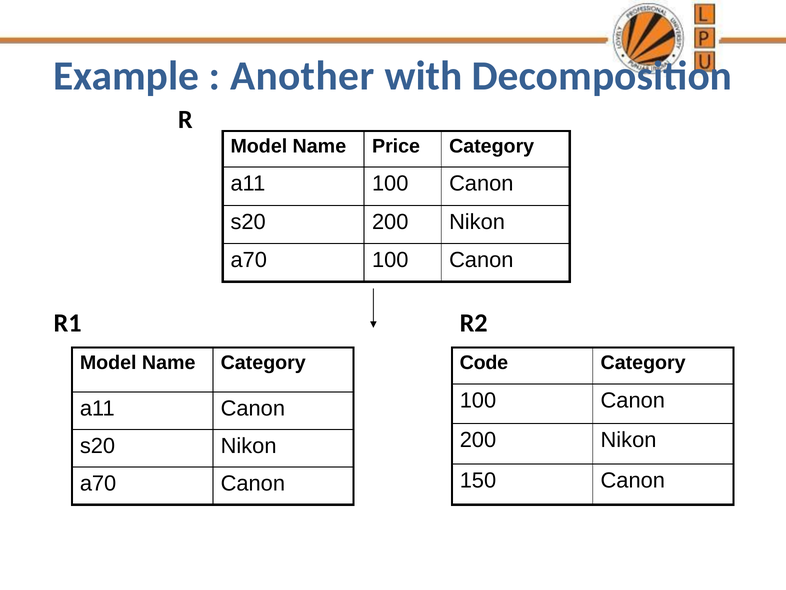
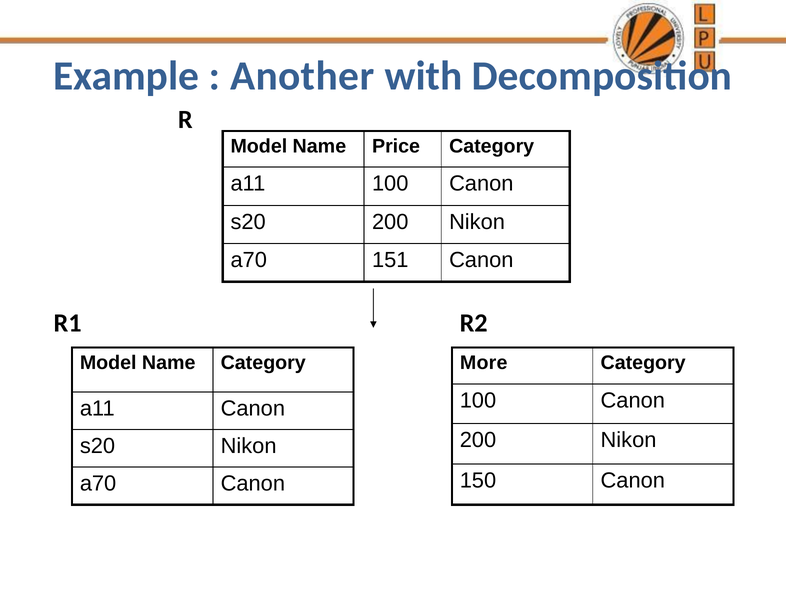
a70 100: 100 -> 151 (390, 260)
Code: Code -> More (484, 362)
